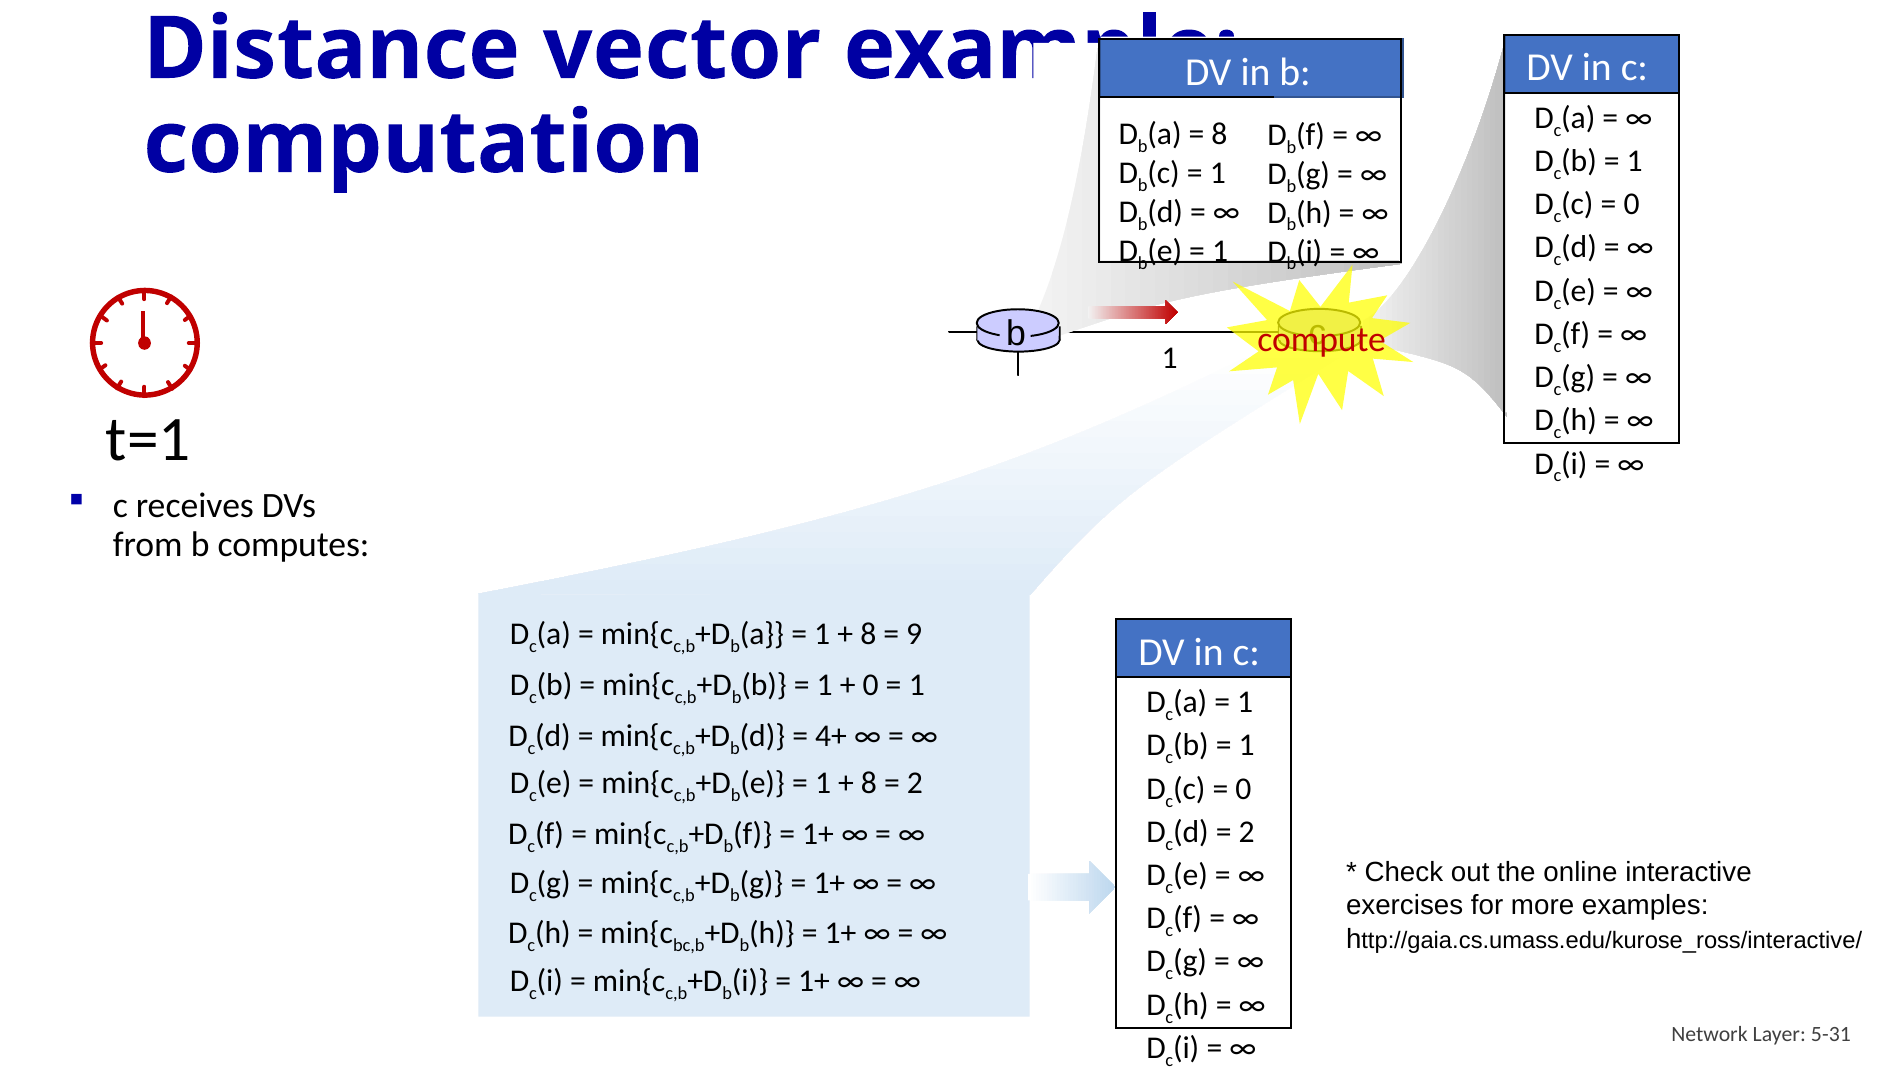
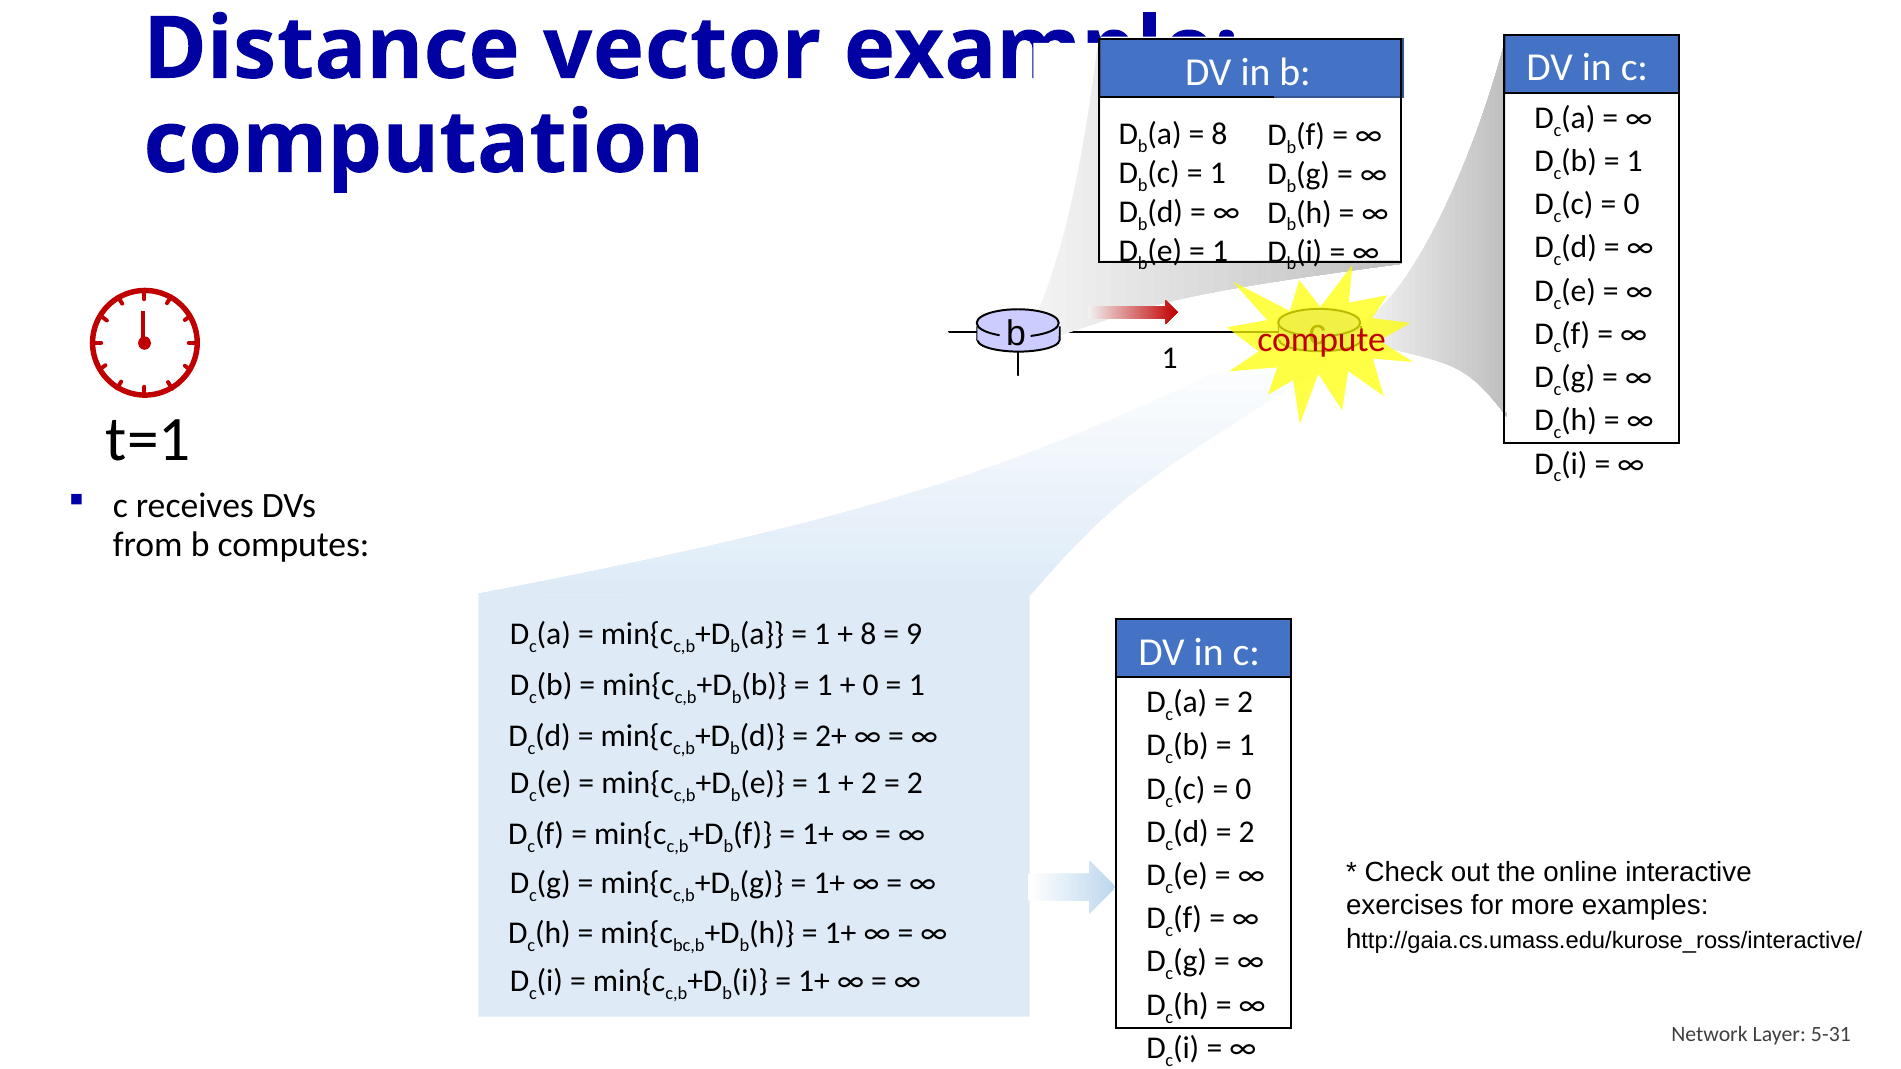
1: 1 -> 2 (1245, 702)
4+: 4+ -> 2+ (831, 736)
8: 8 -> 2 (869, 784)
